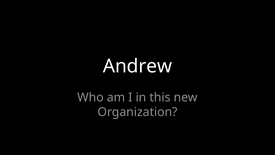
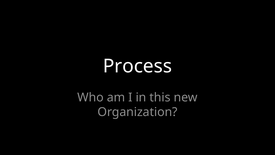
Andrew: Andrew -> Process (137, 66)
